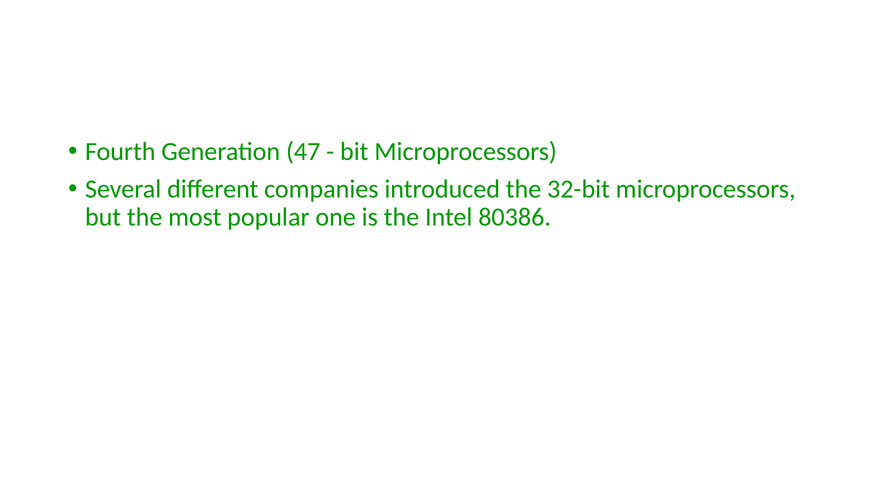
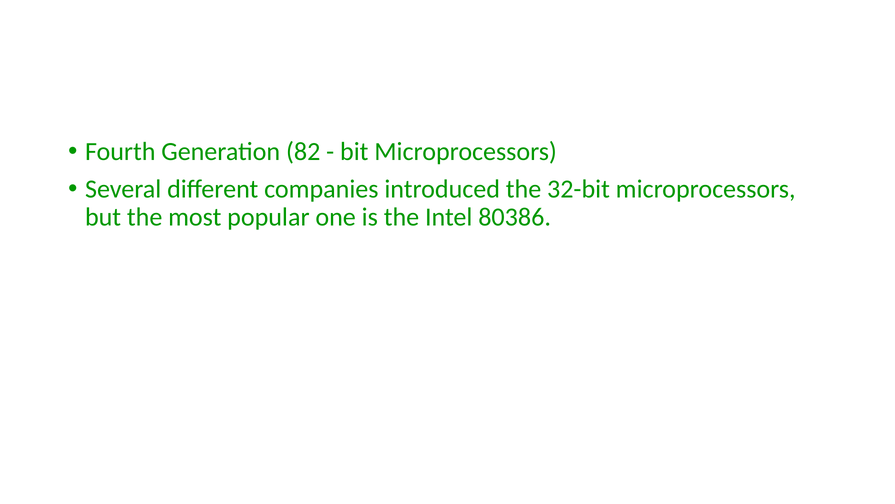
47: 47 -> 82 (303, 151)
